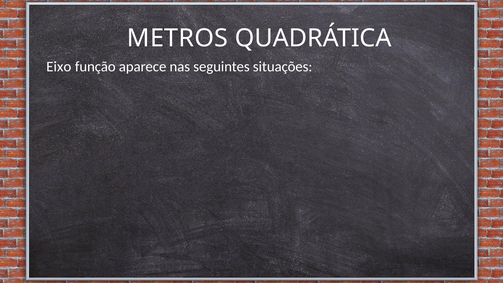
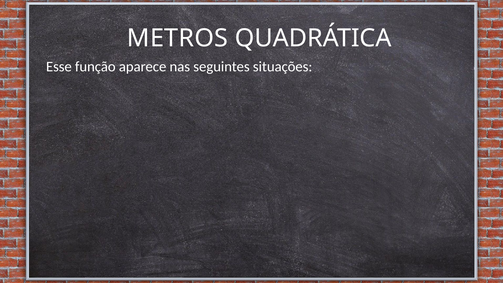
Eixo: Eixo -> Esse (59, 67)
